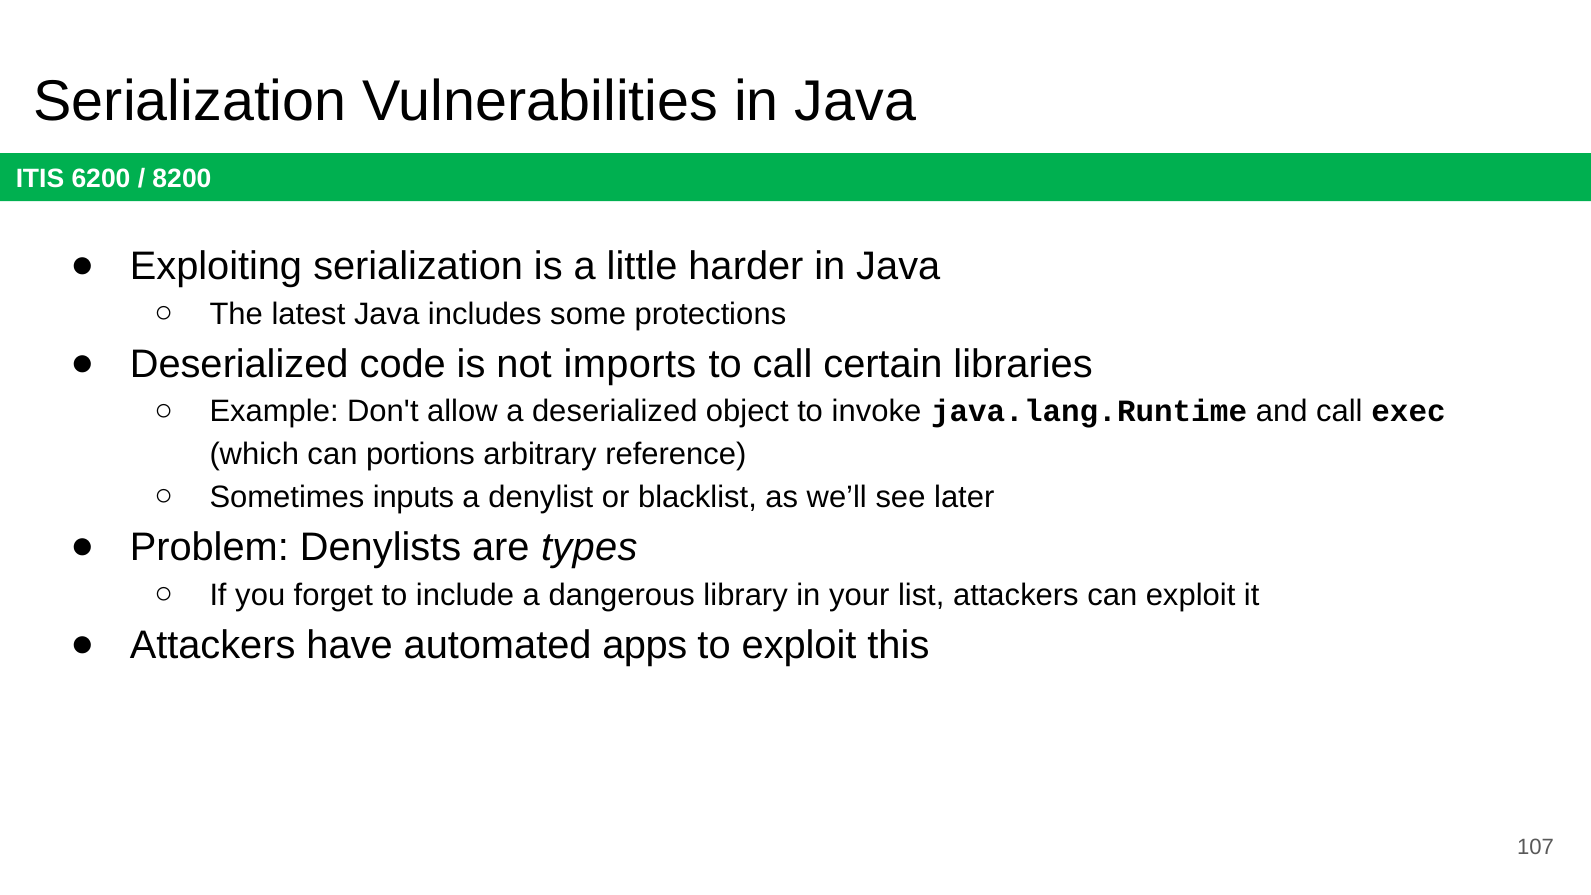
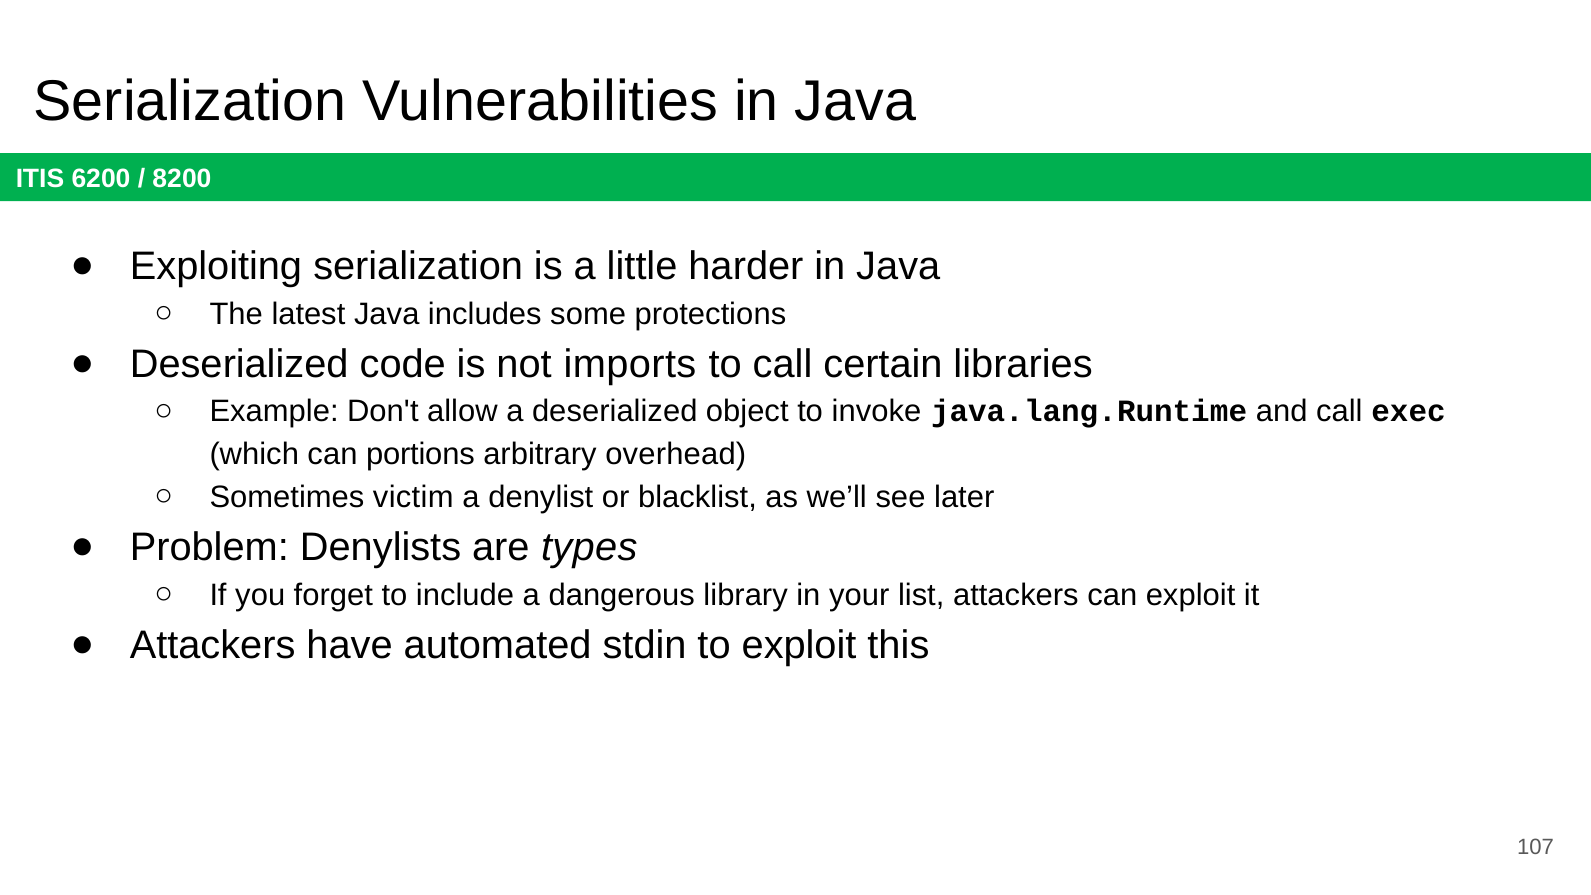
reference: reference -> overhead (676, 454)
inputs: inputs -> victim (413, 497)
apps: apps -> stdin (645, 645)
